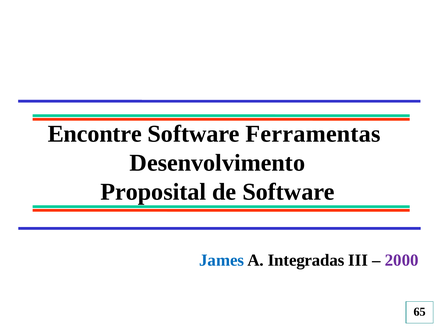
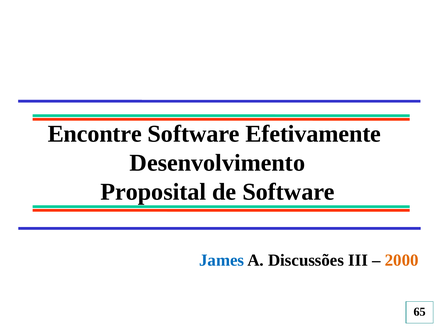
Ferramentas: Ferramentas -> Efetivamente (313, 134)
Integradas: Integradas -> Discussões (306, 260)
2000 colour: purple -> orange (402, 260)
